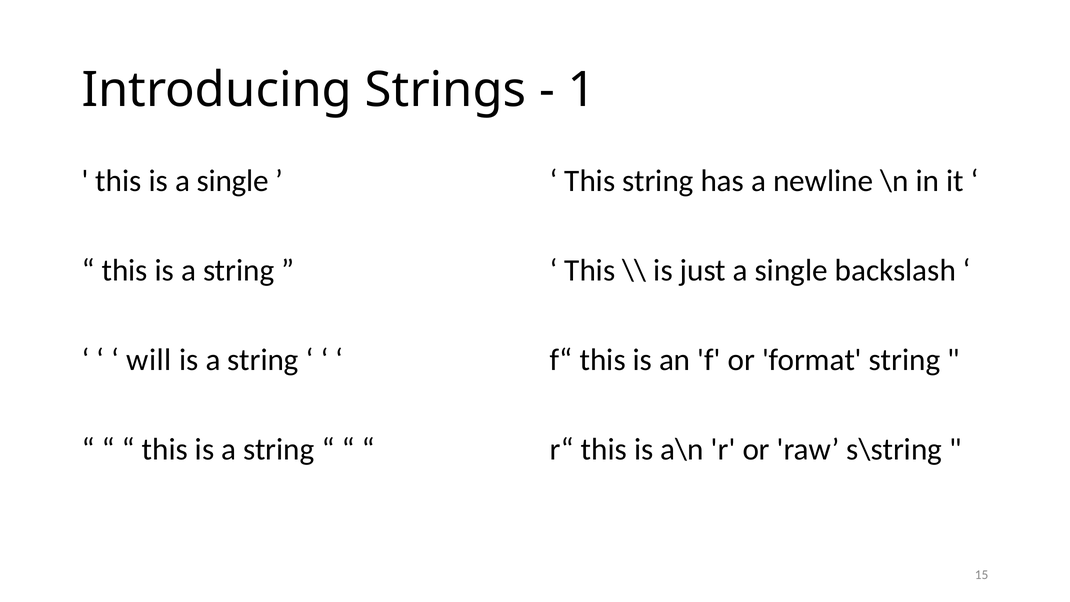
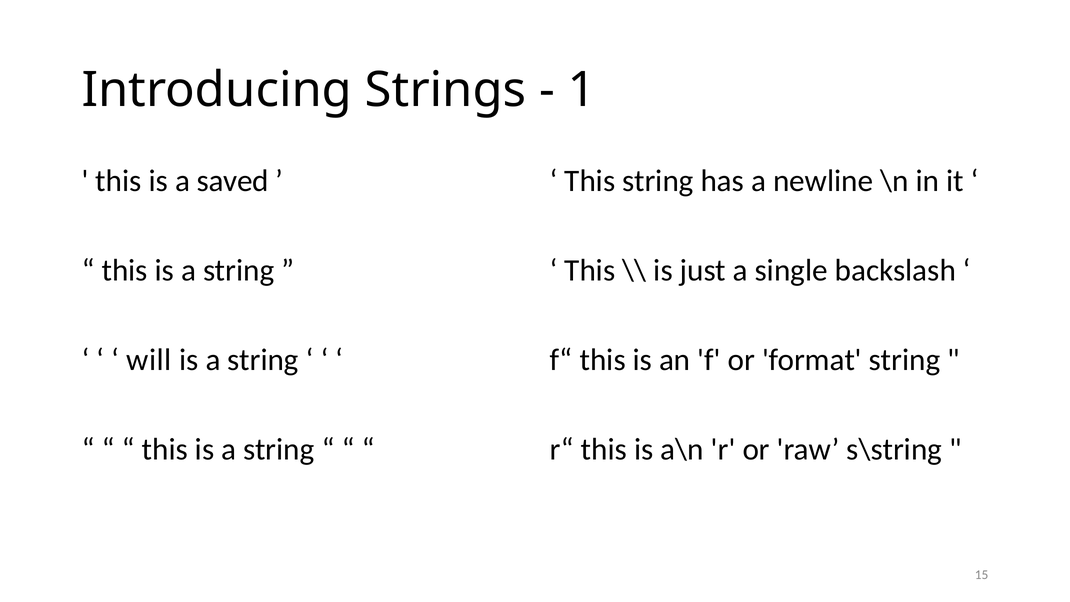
is a single: single -> saved (233, 181)
